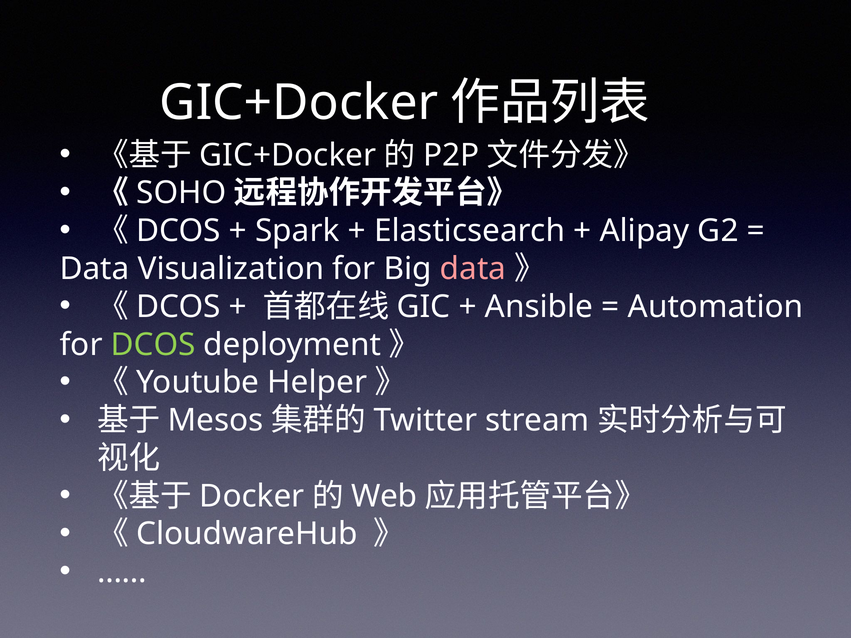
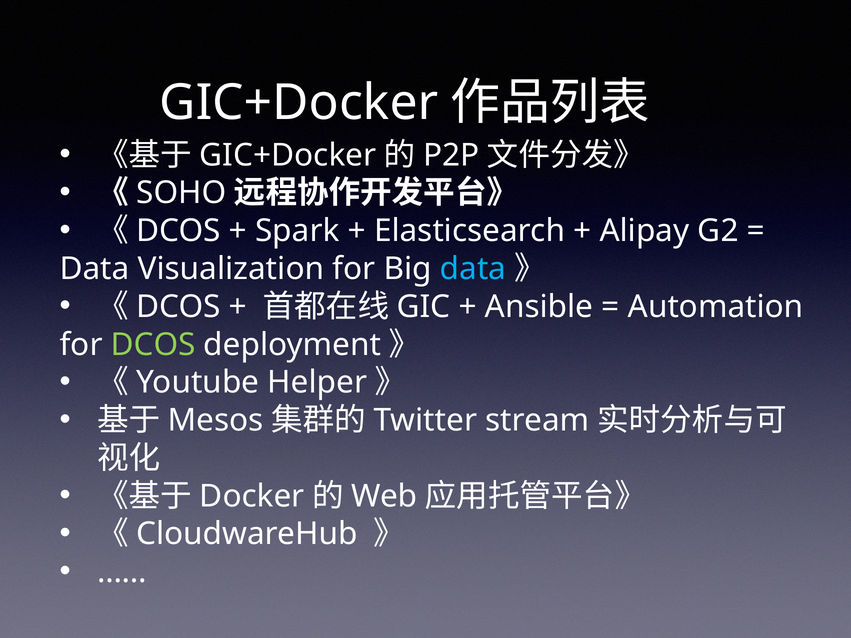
data colour: pink -> light blue (473, 269)
